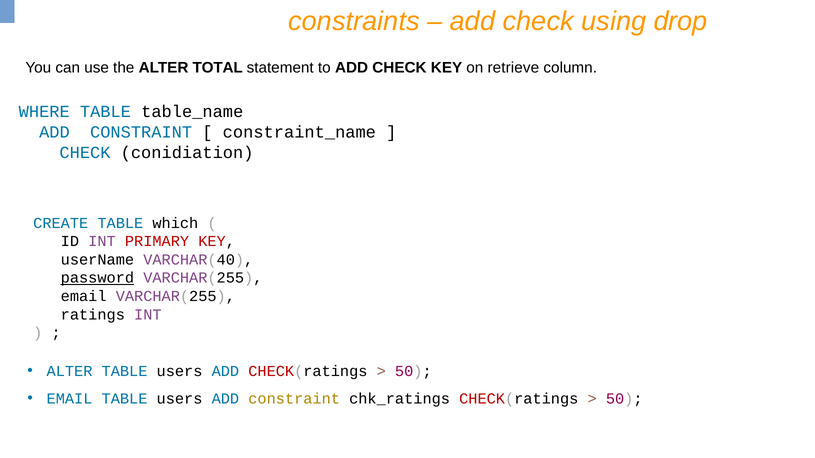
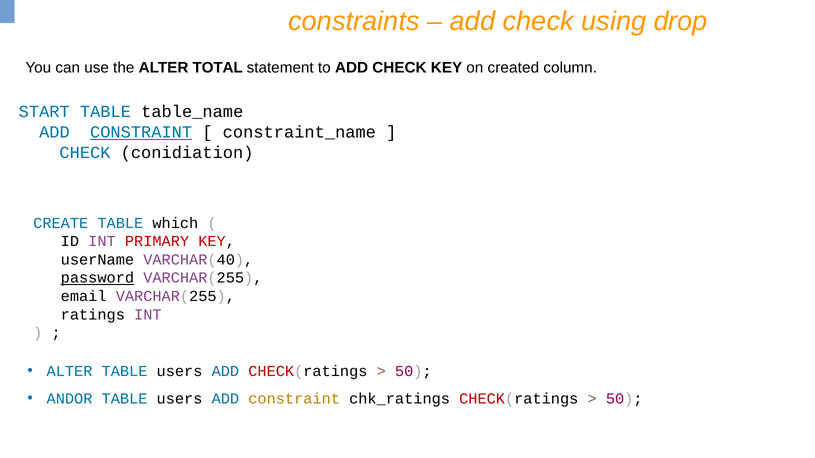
retrieve: retrieve -> created (513, 68)
WHERE: WHERE -> START (44, 112)
CONSTRAINT underline: none -> present (141, 132)
EMAIL: EMAIL -> ANDOR (70, 399)
